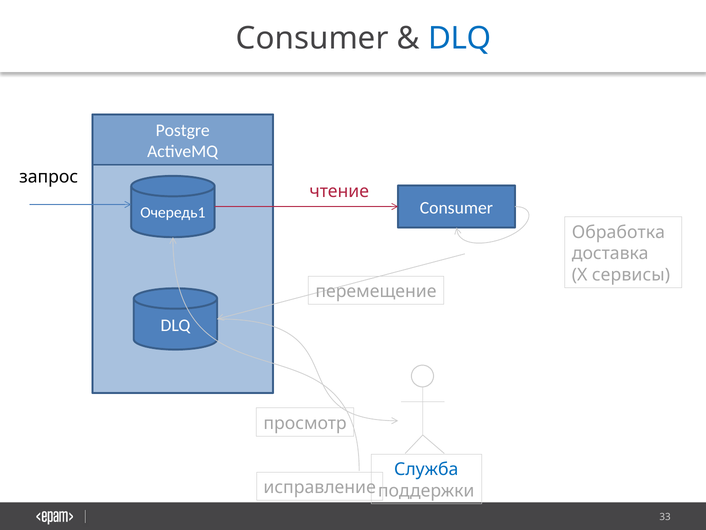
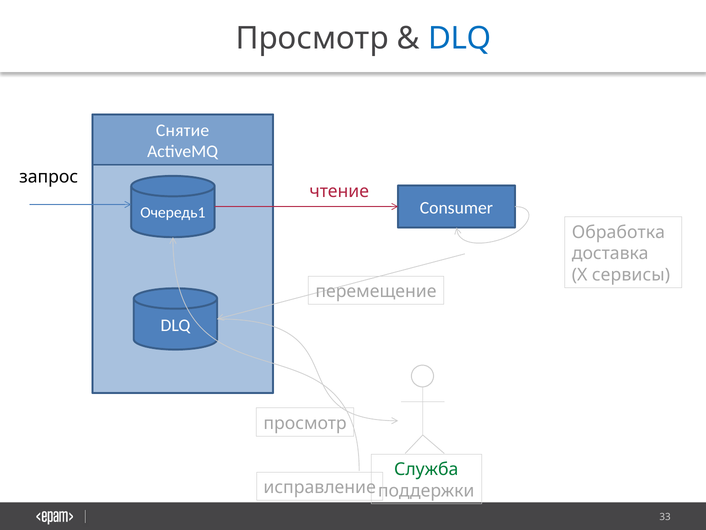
Consumer: Consumer -> Просмотр (312, 38)
Postgre: Postgre -> Снятие (183, 130)
Служба colour: blue -> green (426, 469)
